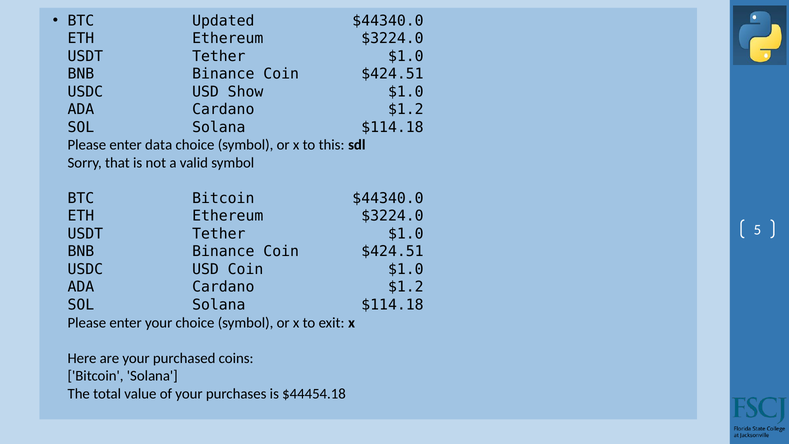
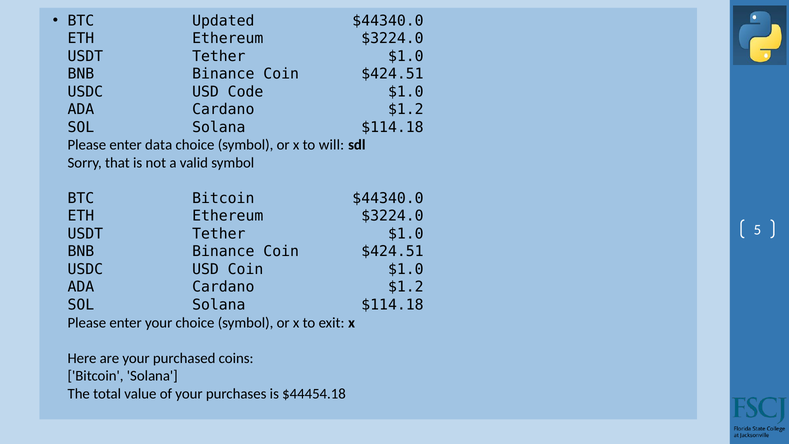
Show: Show -> Code (246, 92)
this: this -> will (331, 145)
